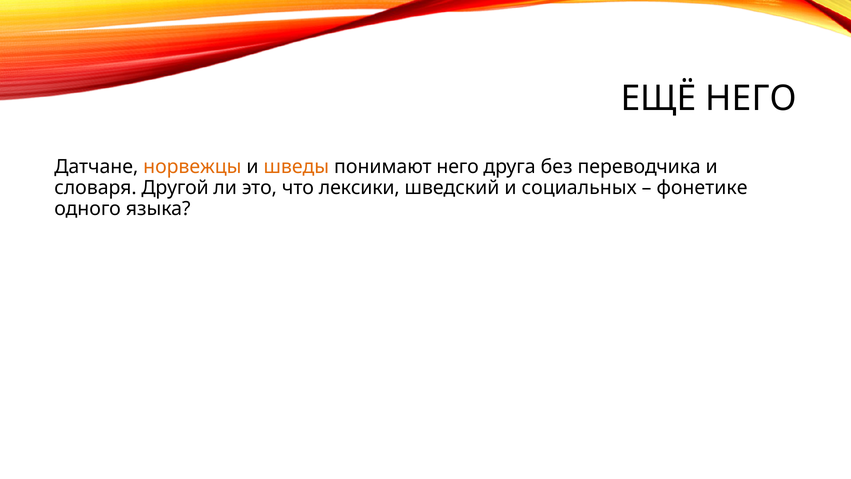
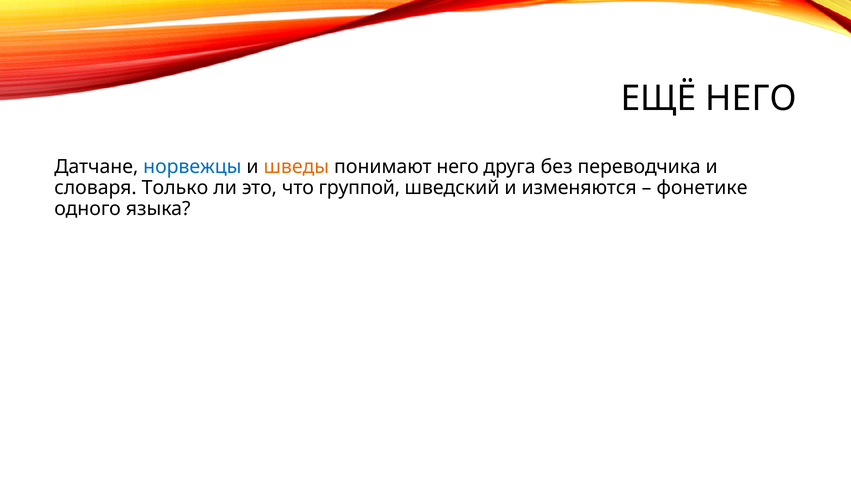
норвежцы colour: orange -> blue (192, 167)
Другой: Другой -> Только (175, 188)
лексики: лексики -> группой (359, 188)
социальных: социальных -> изменяются (579, 188)
